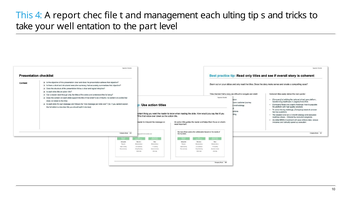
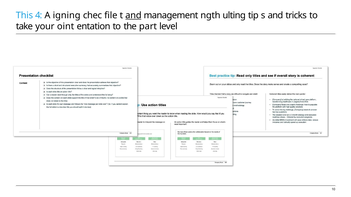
report: report -> igning (67, 15)
and underline: none -> present (133, 15)
each: each -> ngth (210, 15)
well: well -> oint (66, 26)
